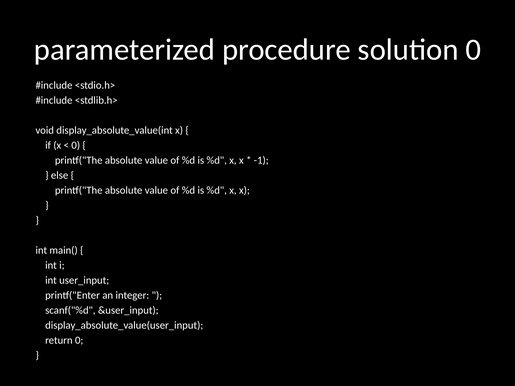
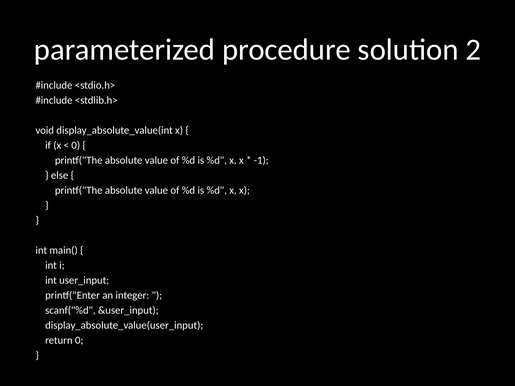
solution 0: 0 -> 2 (473, 50)
